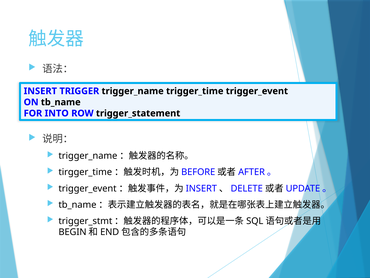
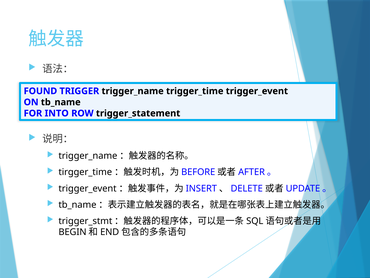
INSERT: INSERT -> FOUND (40, 91)
